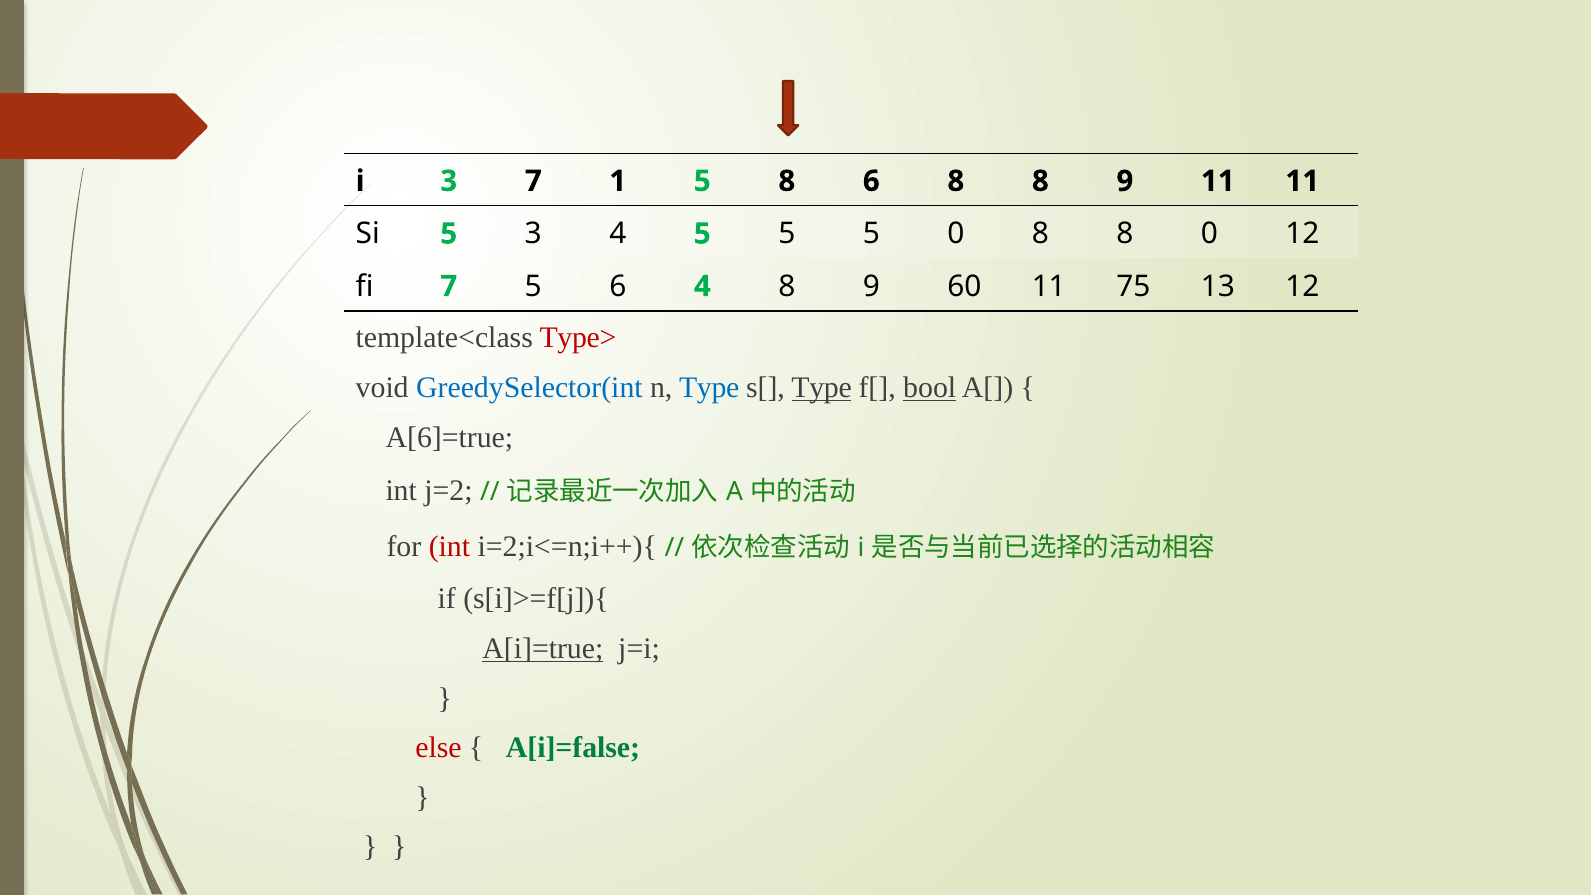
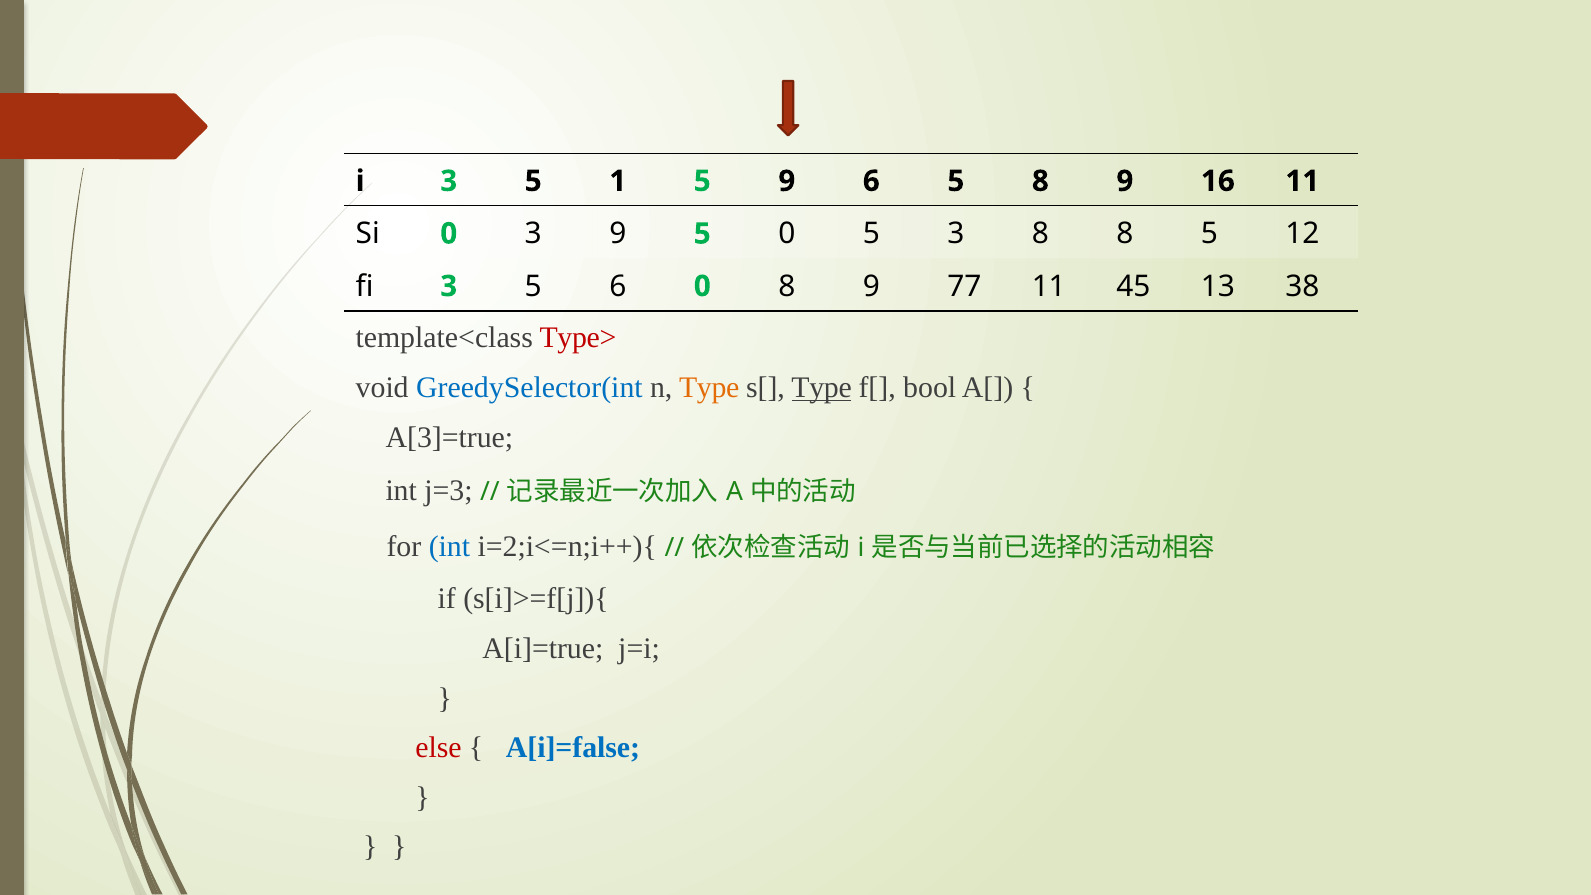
i 3 7: 7 -> 5 (533, 181)
5 8: 8 -> 9 (787, 181)
6 8: 8 -> 5 (956, 181)
9 11: 11 -> 16 (1218, 181)
Si 5: 5 -> 0 (449, 234)
3 4: 4 -> 9 (618, 234)
5: 5 -> 0 (787, 234)
5 0: 0 -> 3 (956, 234)
8 0: 0 -> 5 (1209, 234)
fi 7: 7 -> 3 (449, 286)
6 4: 4 -> 0 (702, 286)
60: 60 -> 77 (964, 286)
75: 75 -> 45 (1133, 286)
13 12: 12 -> 38 (1302, 286)
Type colour: blue -> orange (709, 388)
bool underline: present -> none (930, 388)
A[6]=true: A[6]=true -> A[3]=true (449, 437)
j=2: j=2 -> j=3 (448, 491)
int colour: red -> blue (449, 547)
A[i]=true underline: present -> none (543, 649)
A[i]=false colour: green -> blue (573, 748)
